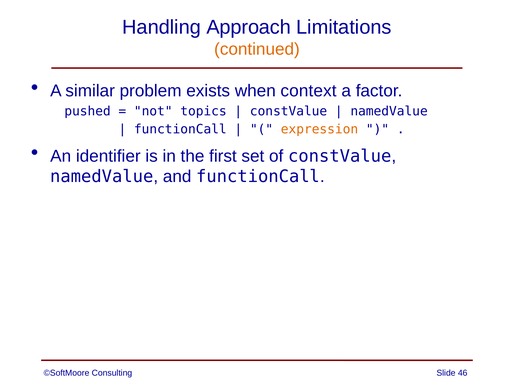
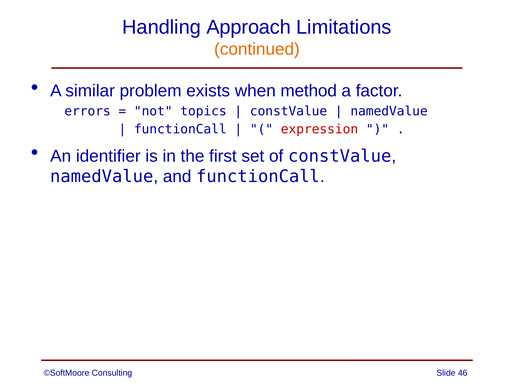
context: context -> method (309, 91)
pushed: pushed -> errors (88, 111)
expression colour: orange -> red (319, 129)
